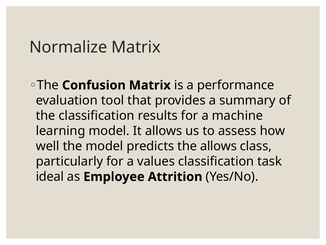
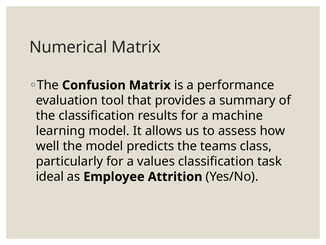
Normalize: Normalize -> Numerical (68, 47)
the allows: allows -> teams (218, 146)
